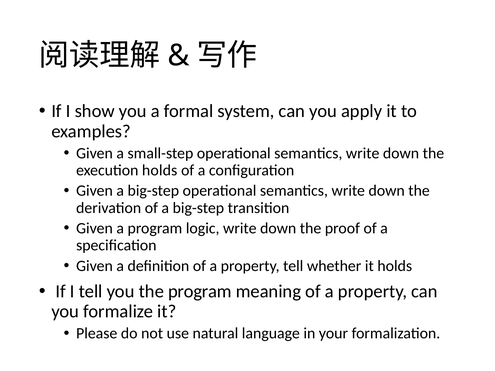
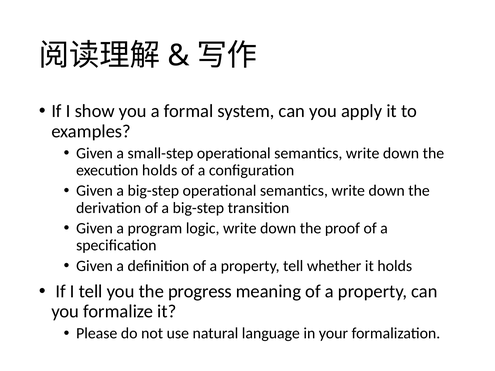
the program: program -> progress (200, 291)
